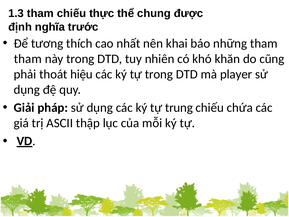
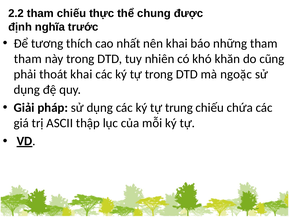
1.3: 1.3 -> 2.2 (16, 13)
thoát hiệu: hiệu -> khai (81, 74)
player: player -> ngoặc (236, 74)
